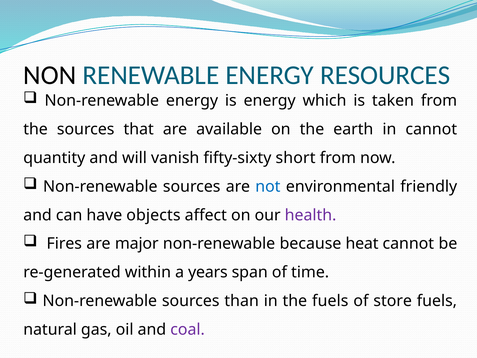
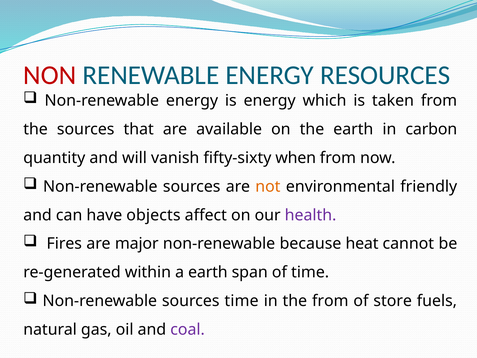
NON colour: black -> red (50, 75)
in cannot: cannot -> carbon (431, 129)
short: short -> when (296, 158)
not colour: blue -> orange (268, 186)
a years: years -> earth (208, 272)
sources than: than -> time (242, 301)
the fuels: fuels -> from (330, 301)
